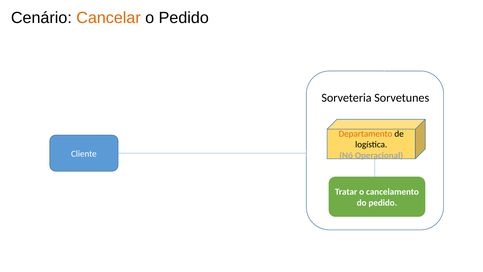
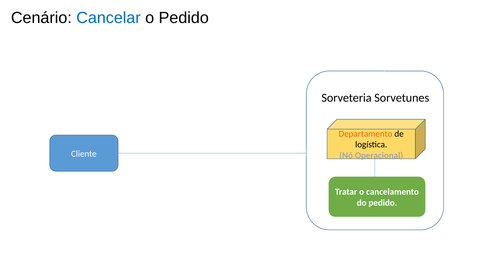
Cancelar colour: orange -> blue (109, 18)
